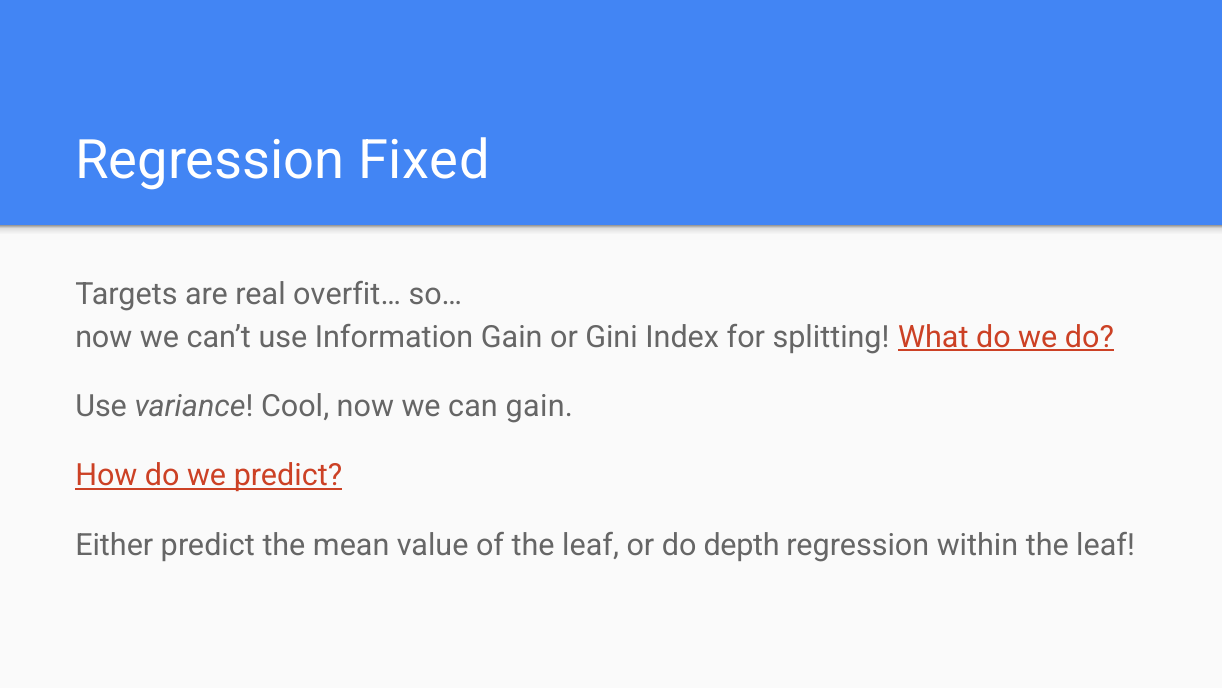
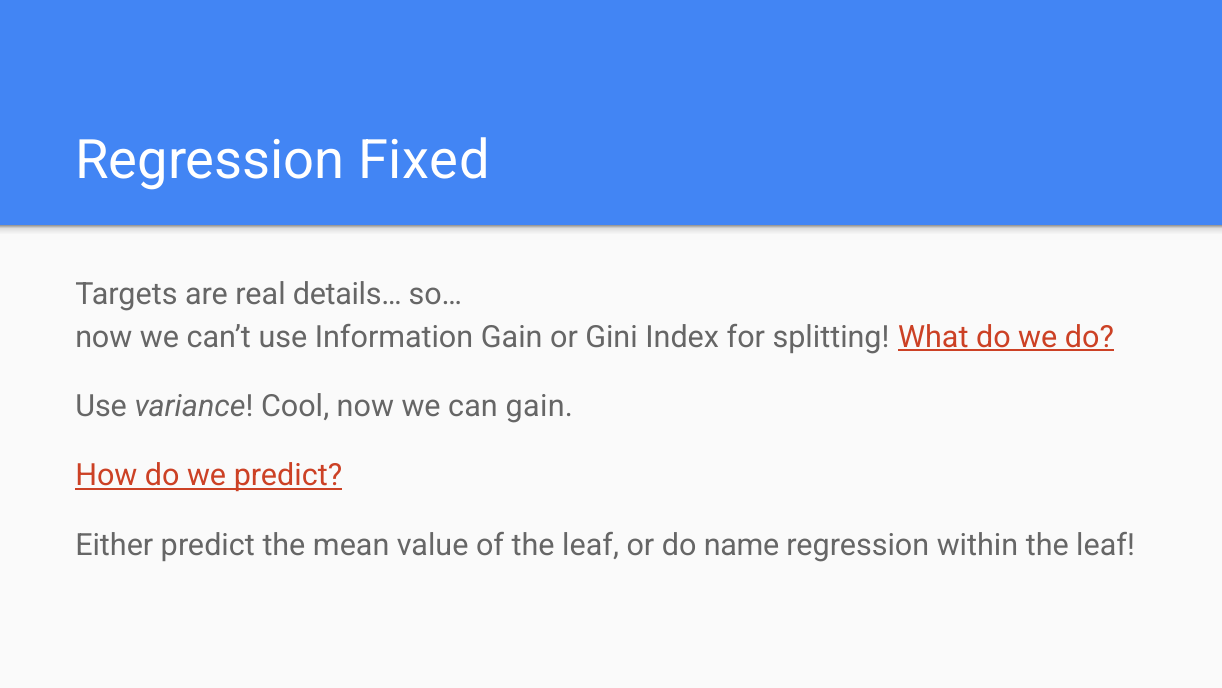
overfit…: overfit… -> details… (347, 295)
depth: depth -> name (742, 545)
